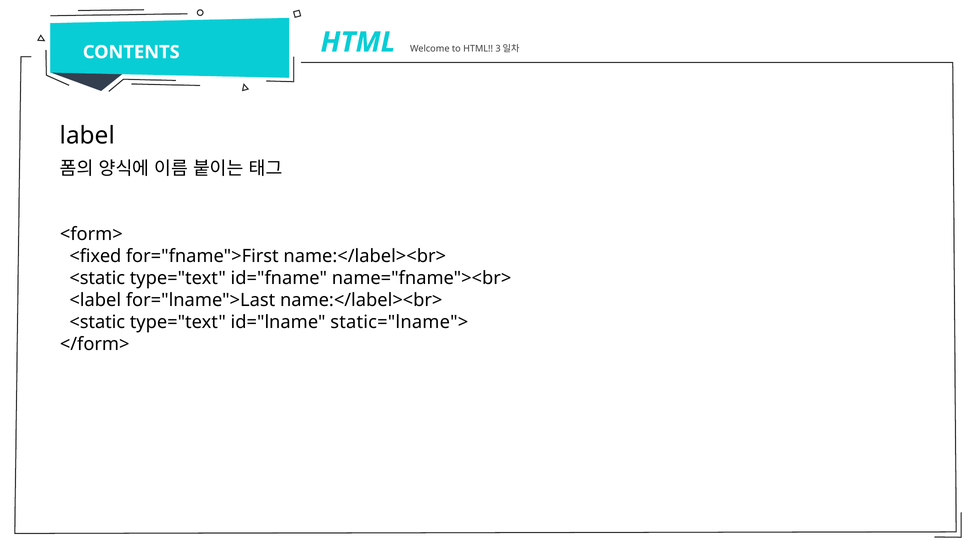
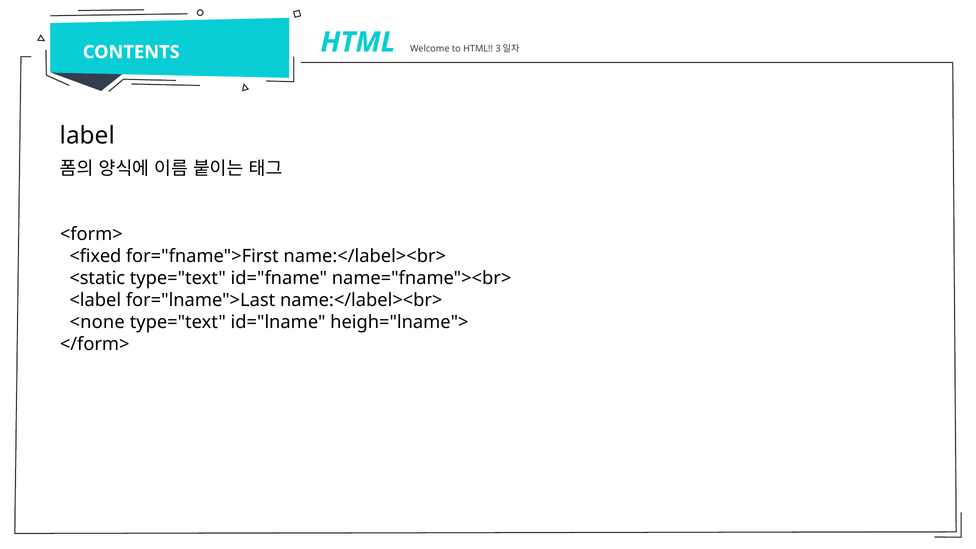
<static: <static -> <none (97, 322)
static="lname">: static="lname"> -> heigh="lname"> (399, 322)
